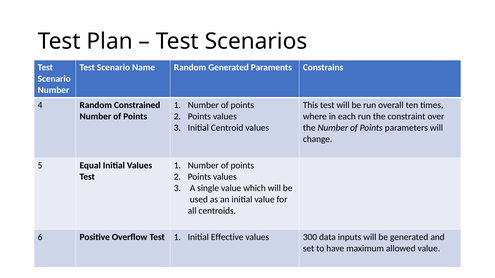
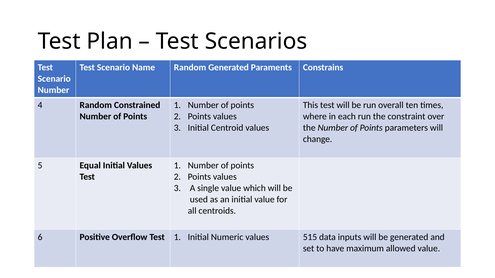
Effective: Effective -> Numeric (227, 237)
300: 300 -> 515 (310, 237)
